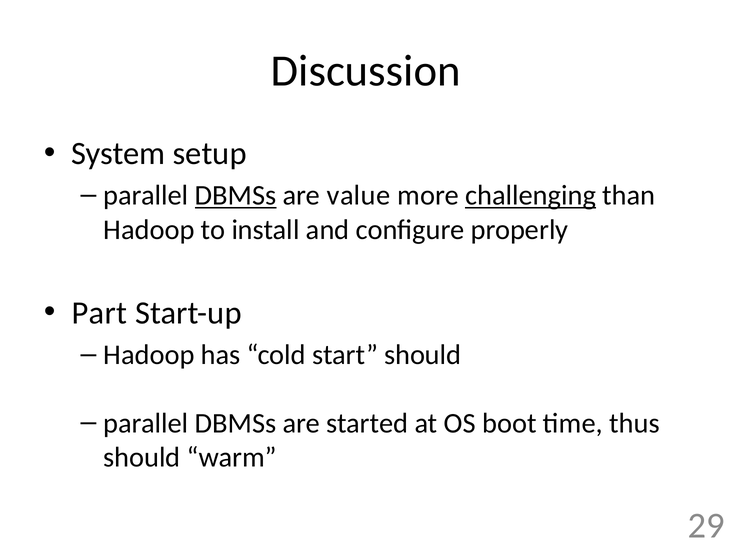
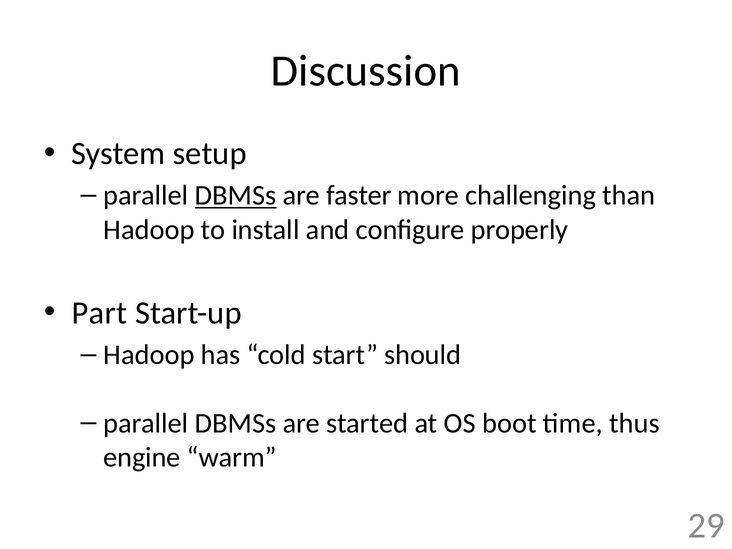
value: value -> faster (359, 196)
challenging underline: present -> none (531, 196)
should: should -> engine (142, 457)
